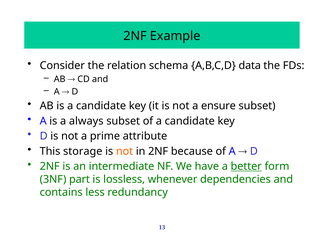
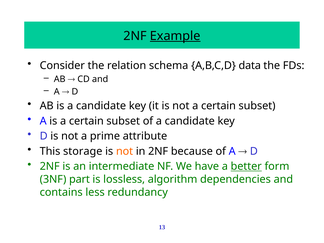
Example underline: none -> present (175, 36)
not a ensure: ensure -> certain (218, 106)
is a always: always -> certain (86, 121)
whenever: whenever -> algorithm (173, 179)
